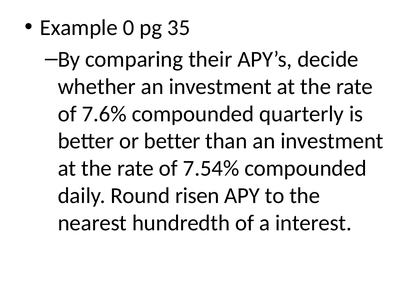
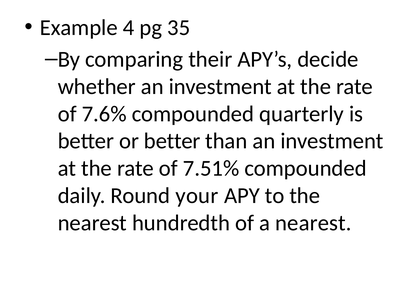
0: 0 -> 4 (129, 27)
7.54%: 7.54% -> 7.51% (211, 168)
risen: risen -> your (197, 195)
a interest: interest -> nearest (313, 223)
